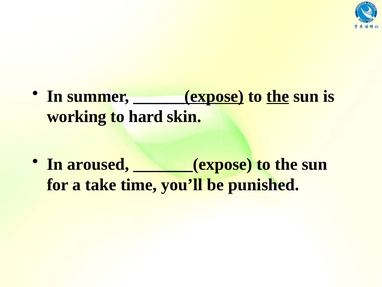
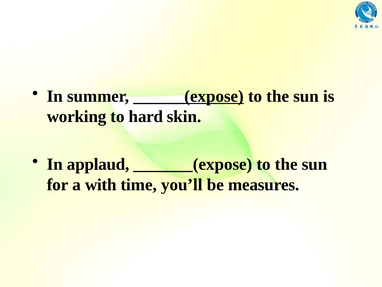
the underline: present -> none (278, 96)
aroused: aroused -> applaud (98, 164)
take: take -> with (101, 184)
punished: punished -> measures (264, 184)
